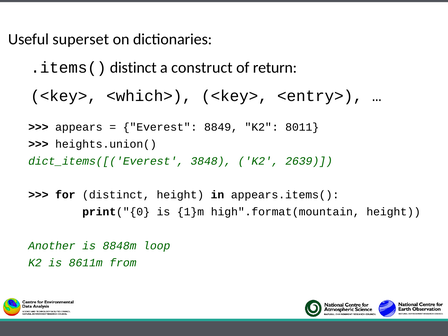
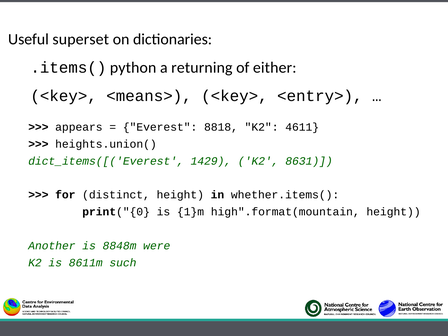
.items( distinct: distinct -> python (133, 68)
construct: construct -> returning (202, 68)
return: return -> either (275, 68)
<which>: <which> -> <means> (149, 96)
8849: 8849 -> 8818 (221, 127)
8011: 8011 -> 4611 (302, 127)
3848: 3848 -> 1429 (211, 161)
2639: 2639 -> 8631 (309, 161)
appears.items(: appears.items( -> whether.items( (285, 195)
loop: loop -> were (157, 246)
from: from -> such (123, 263)
